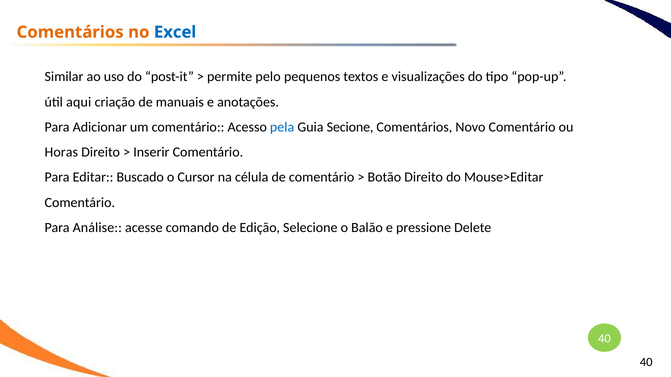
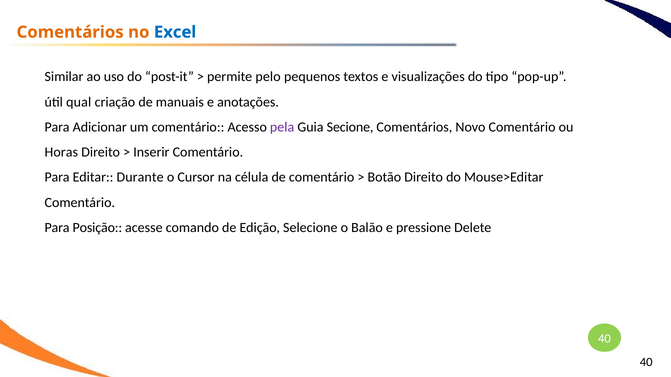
aqui: aqui -> qual (79, 102)
pela colour: blue -> purple (282, 127)
Buscado: Buscado -> Durante (140, 178)
Análise: Análise -> Posição (97, 228)
